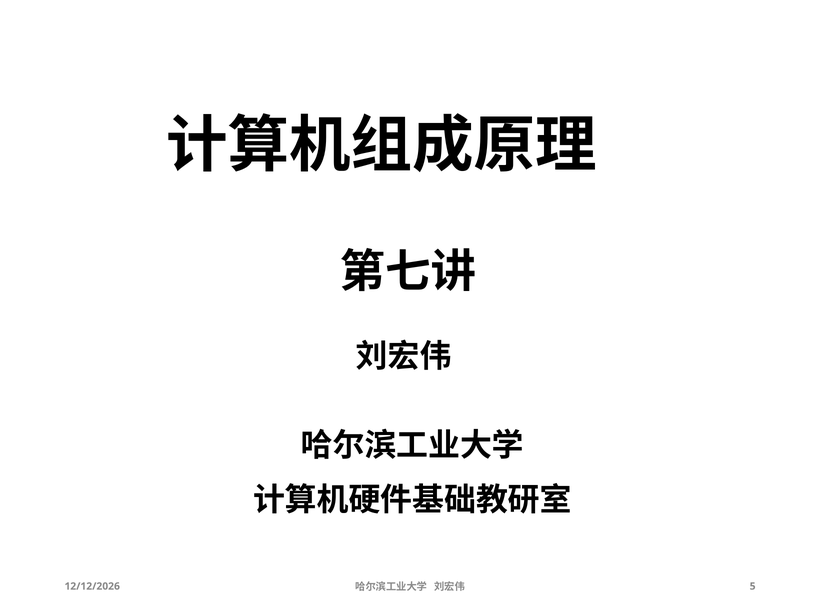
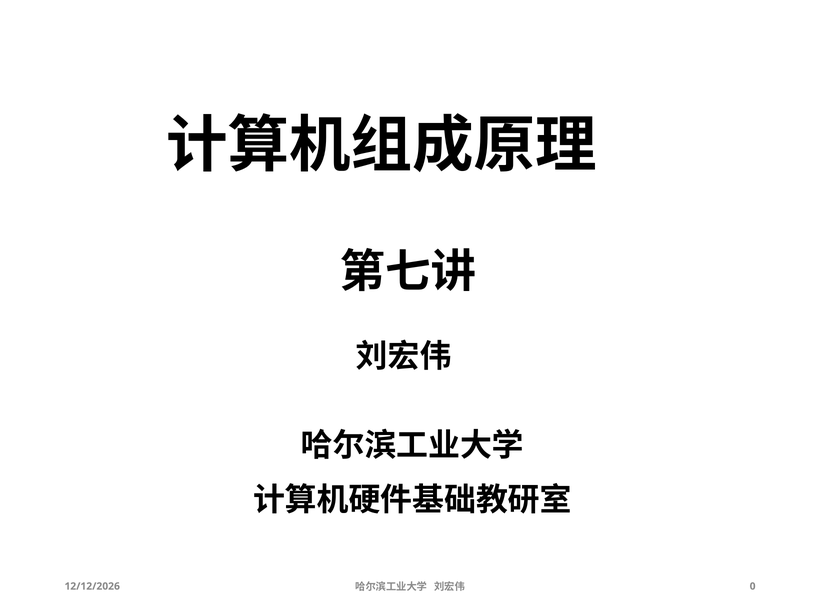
5: 5 -> 0 (753, 586)
